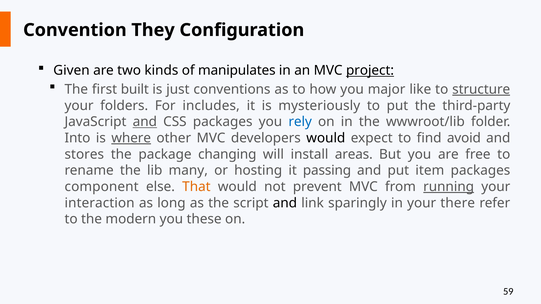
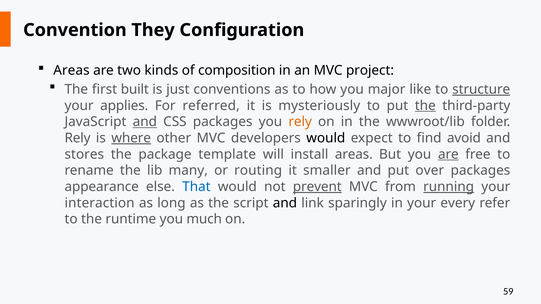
Given: Given -> Areas (71, 71)
manipulates: manipulates -> composition (237, 71)
project underline: present -> none (370, 71)
folders: folders -> applies (124, 106)
includes: includes -> referred (211, 106)
the underline: none -> present (425, 106)
rely colour: blue -> orange (300, 122)
Into: Into -> Rely (78, 138)
changing: changing -> template (227, 154)
are underline: none -> present (448, 154)
hosting: hosting -> routing (258, 171)
passing: passing -> smaller (327, 171)
item: item -> over (430, 171)
component: component -> appearance (102, 187)
That colour: orange -> blue (196, 187)
prevent underline: none -> present (317, 187)
there: there -> every (458, 203)
modern: modern -> runtime (131, 219)
these: these -> much (204, 219)
